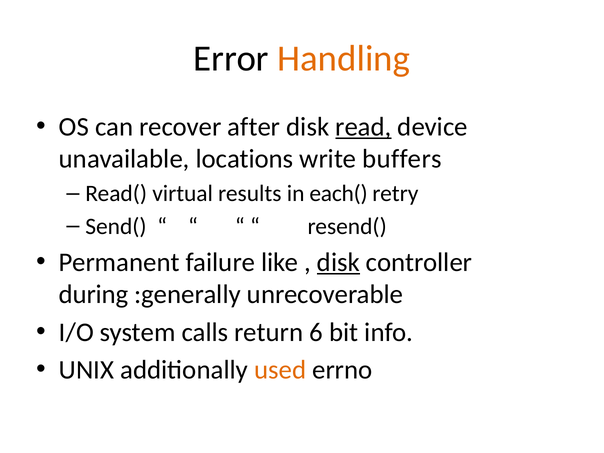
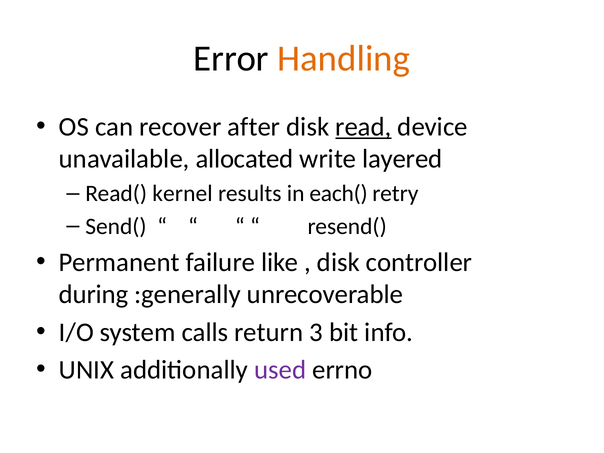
locations: locations -> allocated (245, 159)
buffers: buffers -> layered (402, 159)
virtual: virtual -> kernel (183, 194)
disk underline: present -> none (338, 262)
6: 6 -> 3 (316, 332)
used colour: orange -> purple (280, 370)
